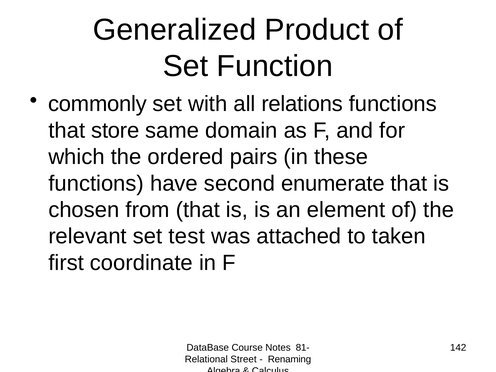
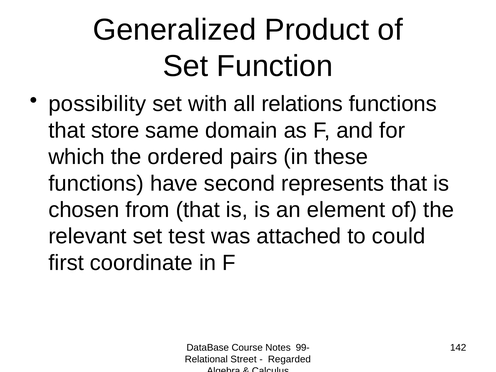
commonly: commonly -> possibility (97, 104)
enumerate: enumerate -> represents (333, 183)
taken: taken -> could (399, 236)
81-: 81- -> 99- (303, 348)
Renaming: Renaming -> Regarded (289, 359)
